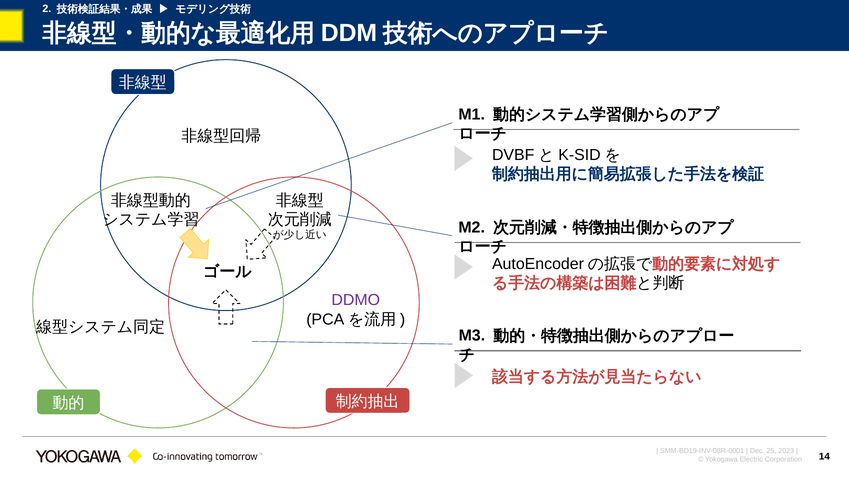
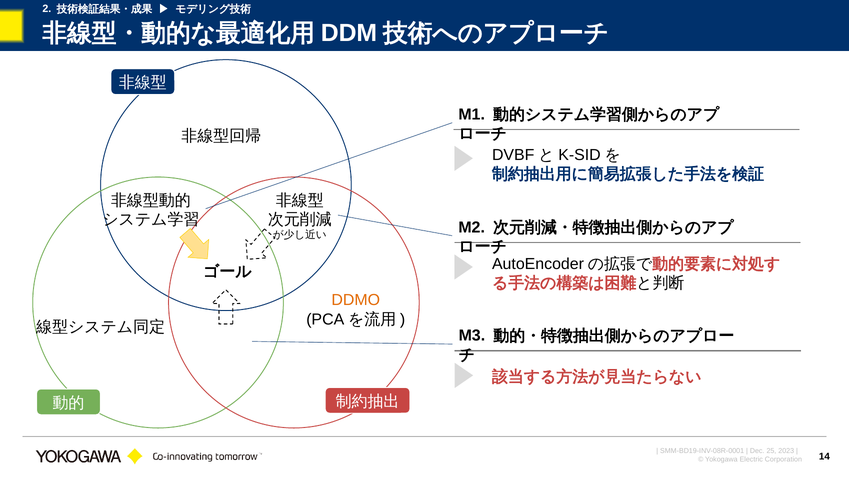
DDMO colour: purple -> orange (356, 300)
